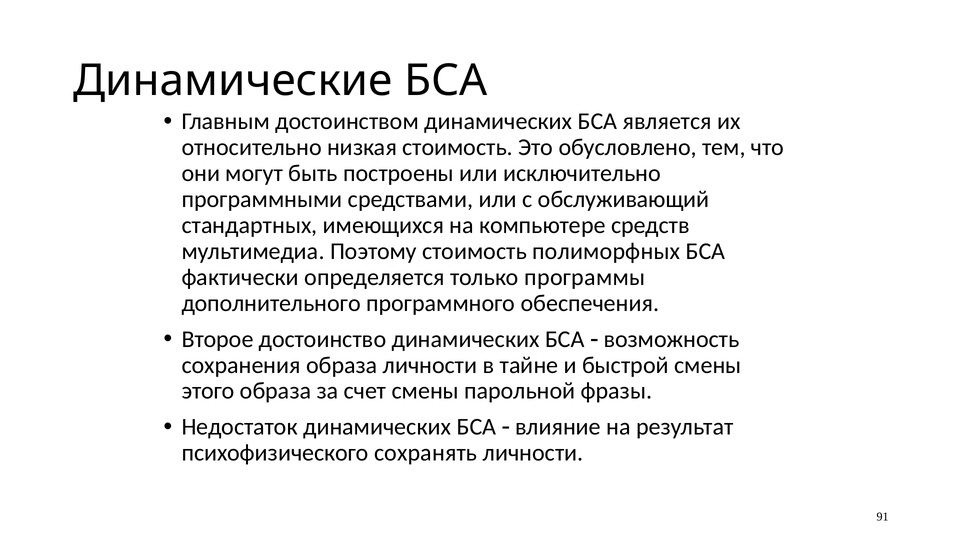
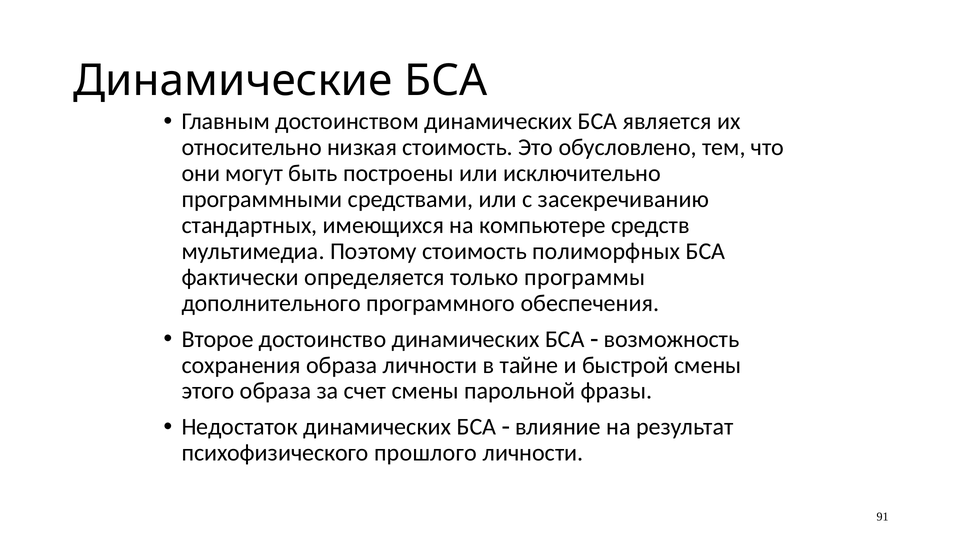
обслуживающий: обслуживающий -> засекречиванию (624, 199)
сохранять: сохранять -> прошлого (426, 453)
